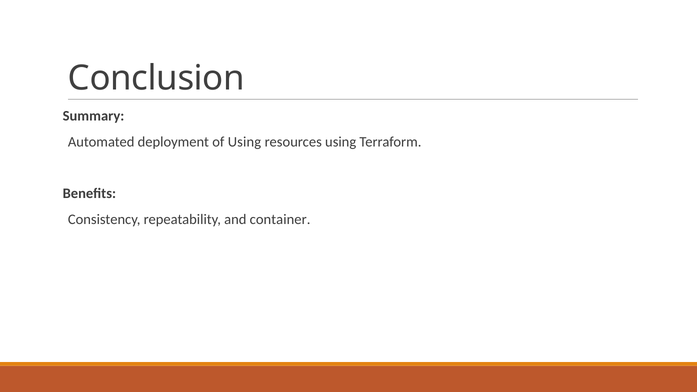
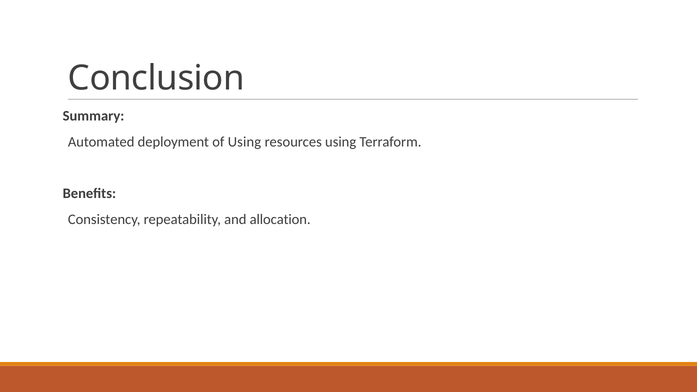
container: container -> allocation (280, 219)
